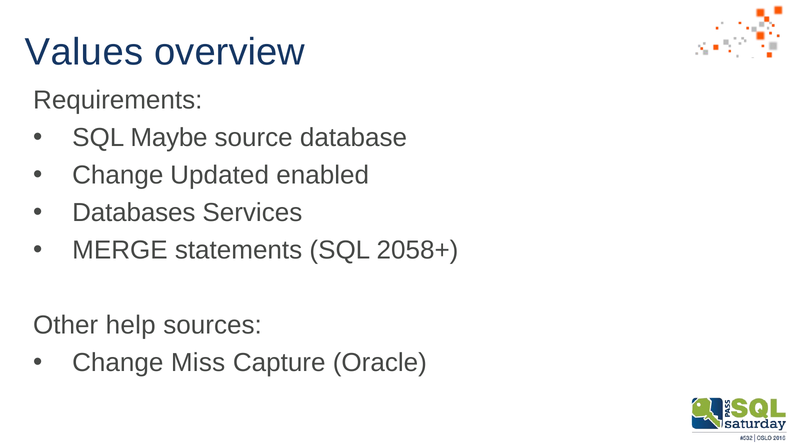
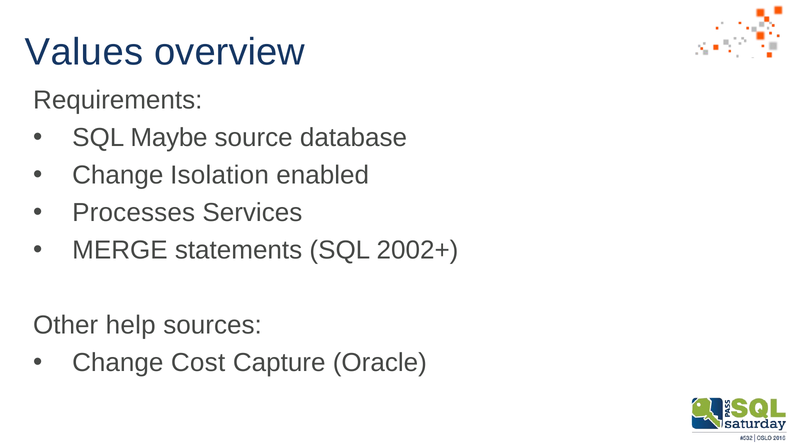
Updated: Updated -> Isolation (220, 175)
Databases: Databases -> Processes (134, 213)
2058+: 2058+ -> 2002+ (417, 250)
Miss: Miss -> Cost (198, 363)
